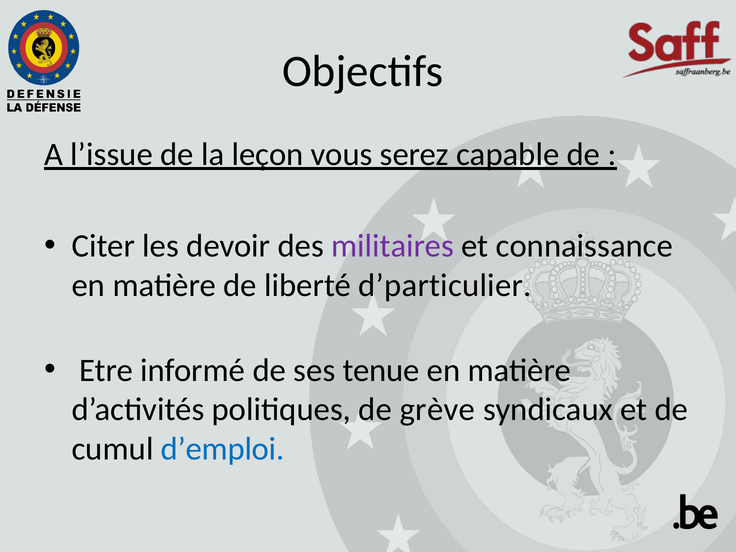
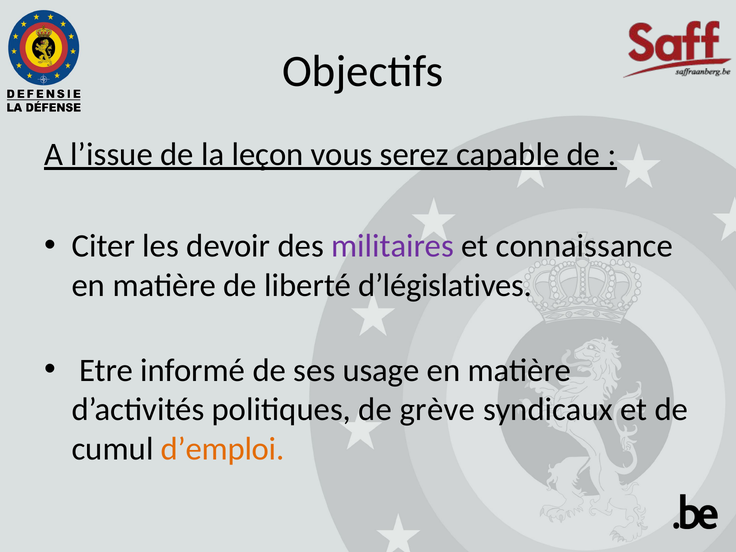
d’particulier: d’particulier -> d’législatives (445, 285)
tenue: tenue -> usage (381, 370)
d’emploi colour: blue -> orange (223, 449)
